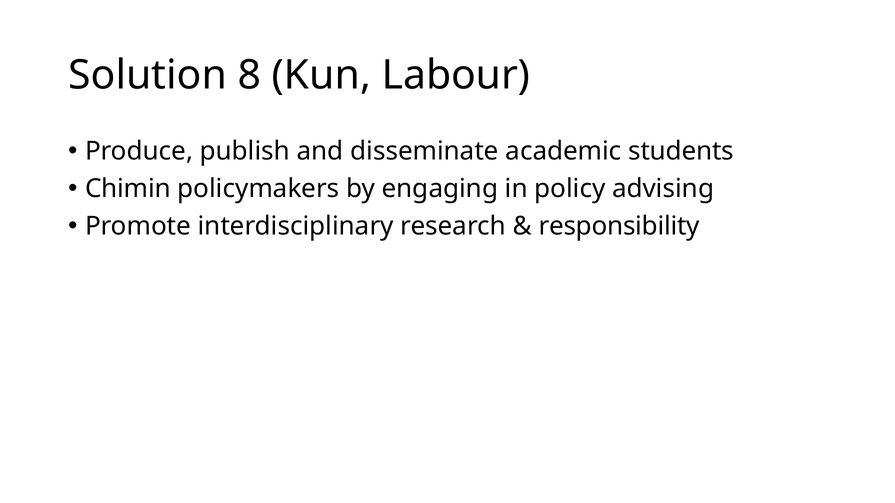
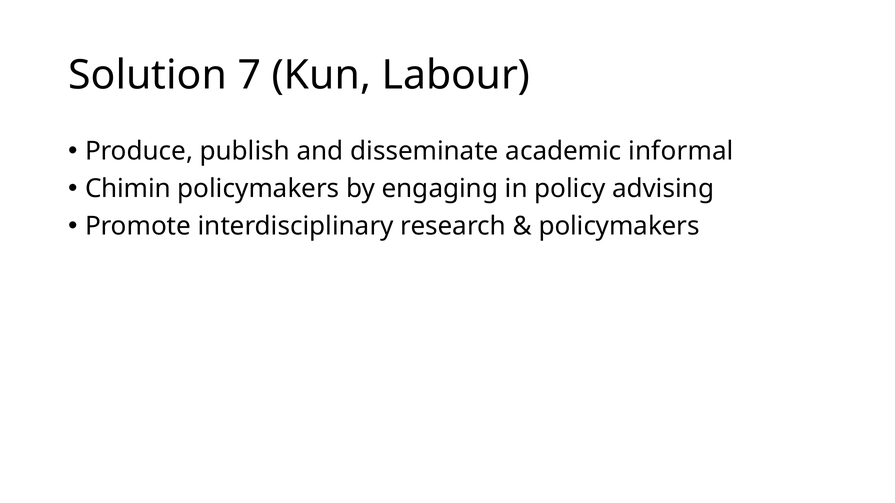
8: 8 -> 7 (249, 75)
students: students -> informal (681, 151)
responsibility: responsibility -> policymakers (619, 226)
